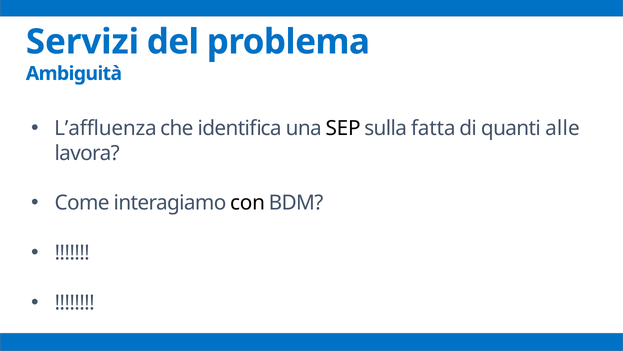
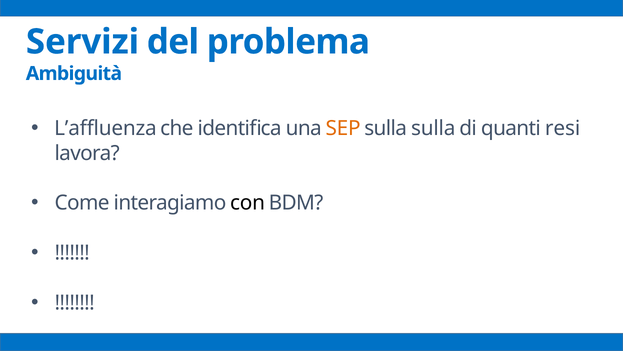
SEP colour: black -> orange (343, 128)
sulla fatta: fatta -> sulla (433, 128)
alle: alle -> resi (563, 128)
